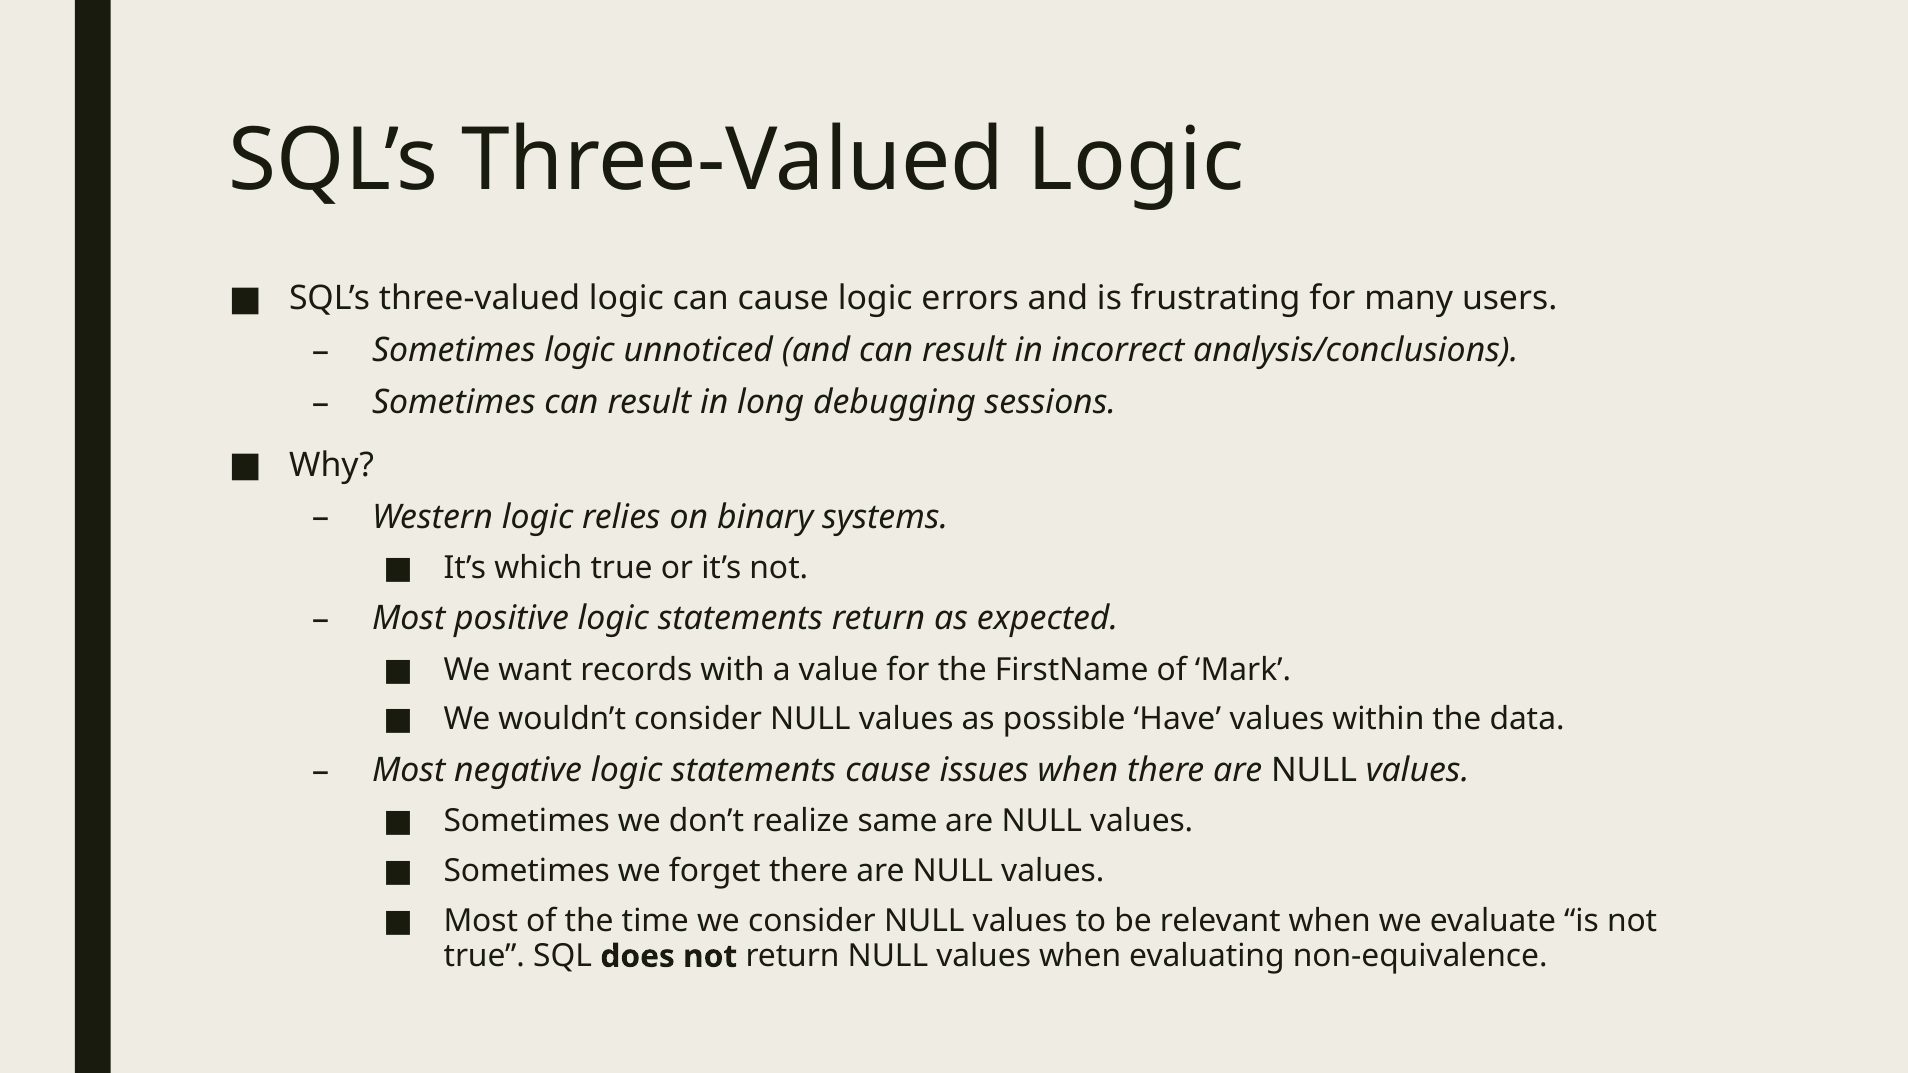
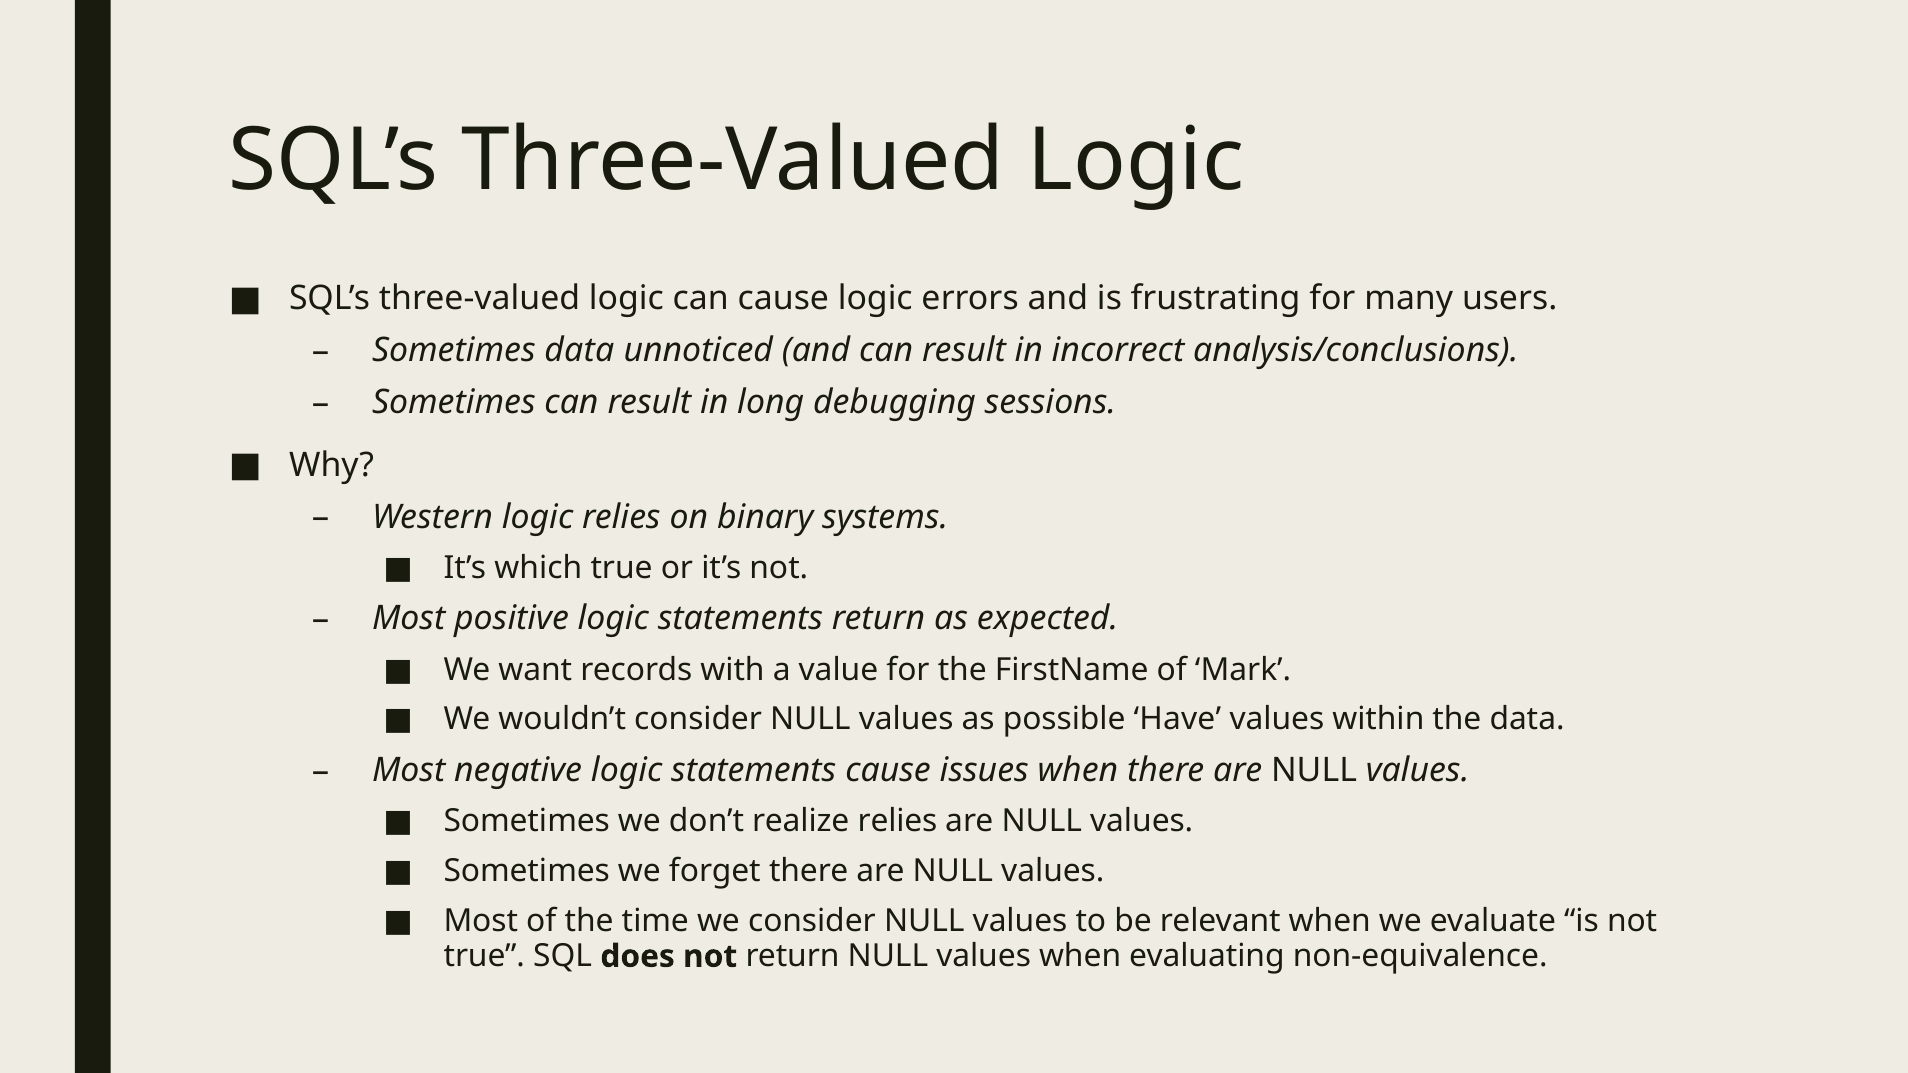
Sometimes logic: logic -> data (579, 351)
realize same: same -> relies (897, 821)
